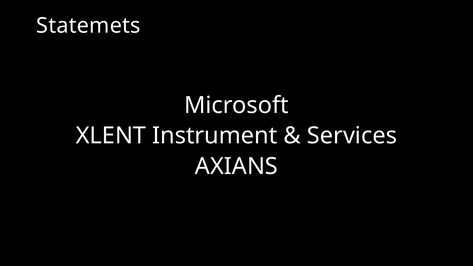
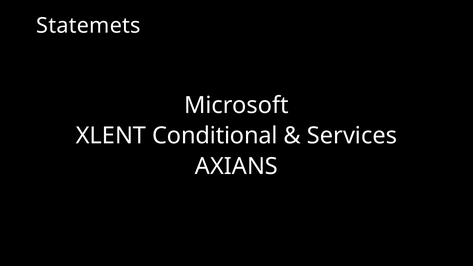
Instrument: Instrument -> Conditional (215, 136)
